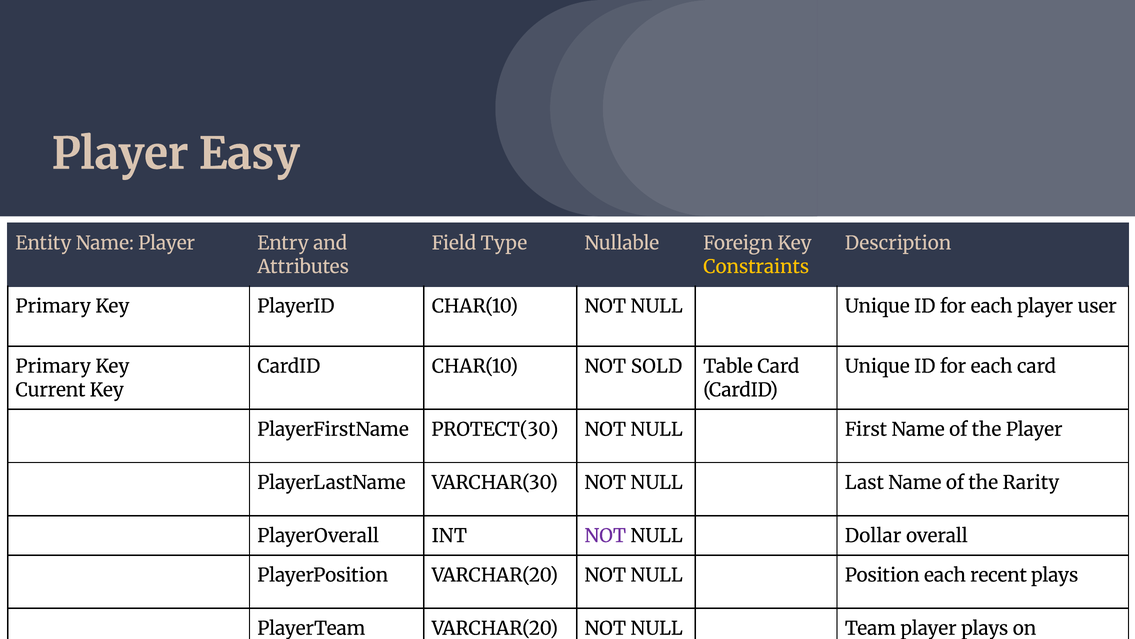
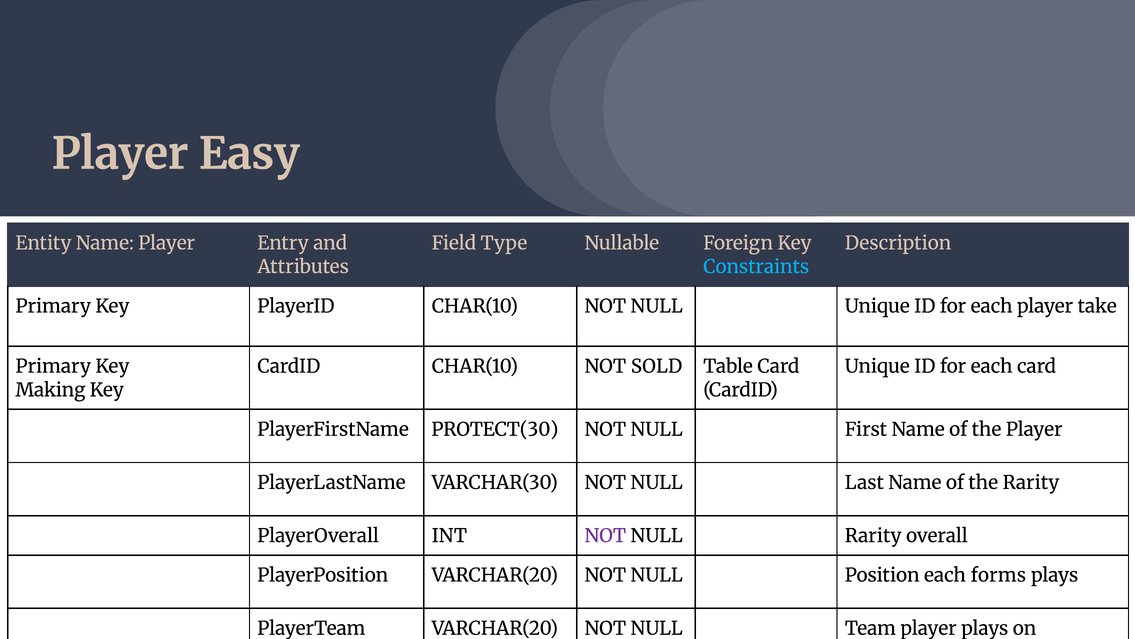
Constraints colour: yellow -> light blue (756, 267)
user: user -> take (1097, 306)
Current: Current -> Making (50, 390)
NULL Dollar: Dollar -> Rarity (873, 535)
recent: recent -> forms (998, 575)
